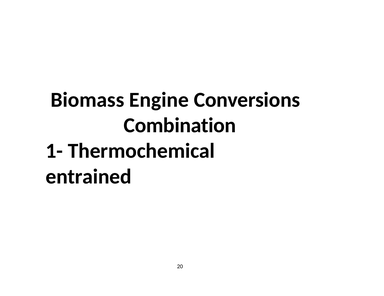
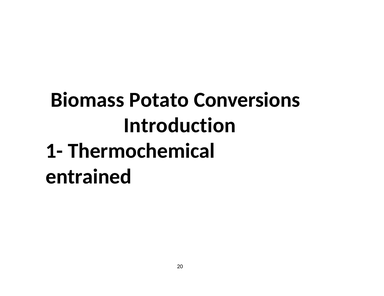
Engine: Engine -> Potato (159, 100)
Combination: Combination -> Introduction (180, 126)
